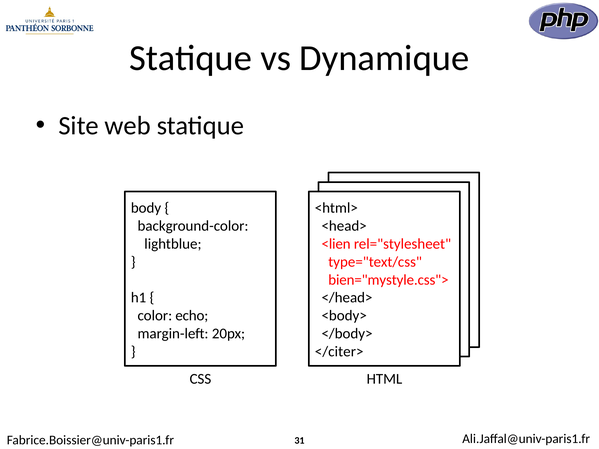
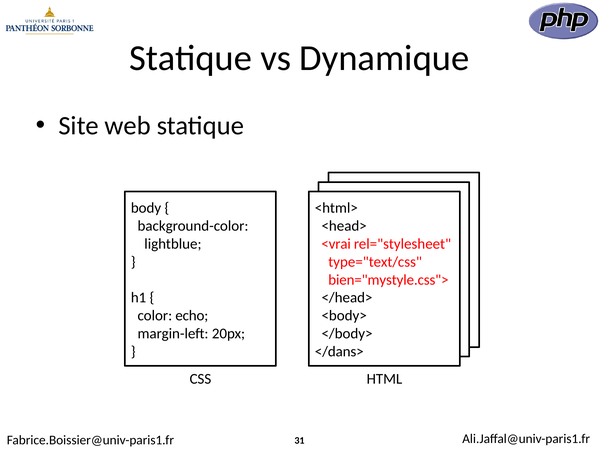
<lien: <lien -> <vrai (336, 244)
</citer>: </citer> -> </dans> (339, 352)
